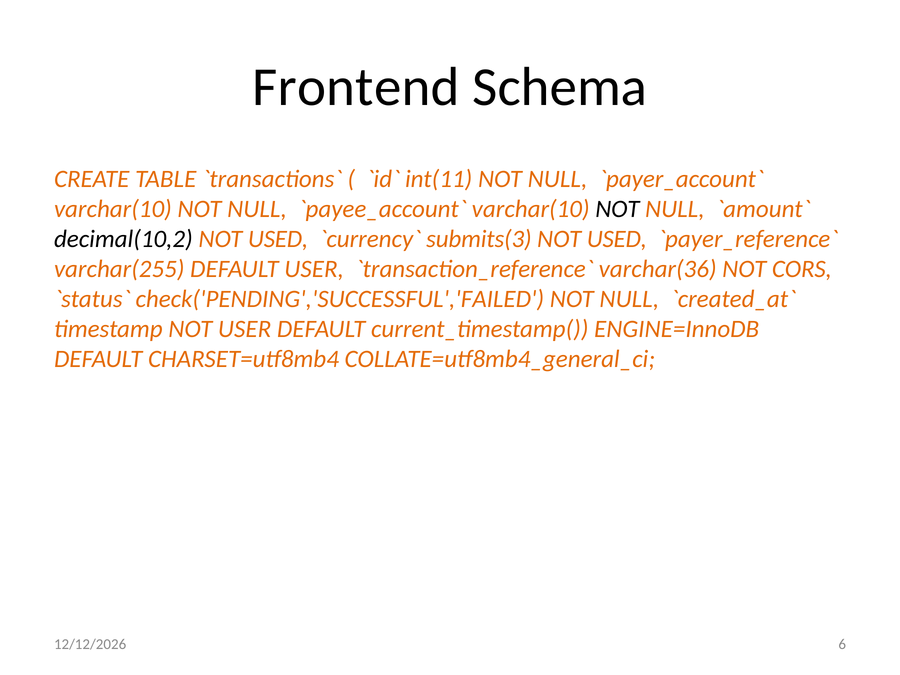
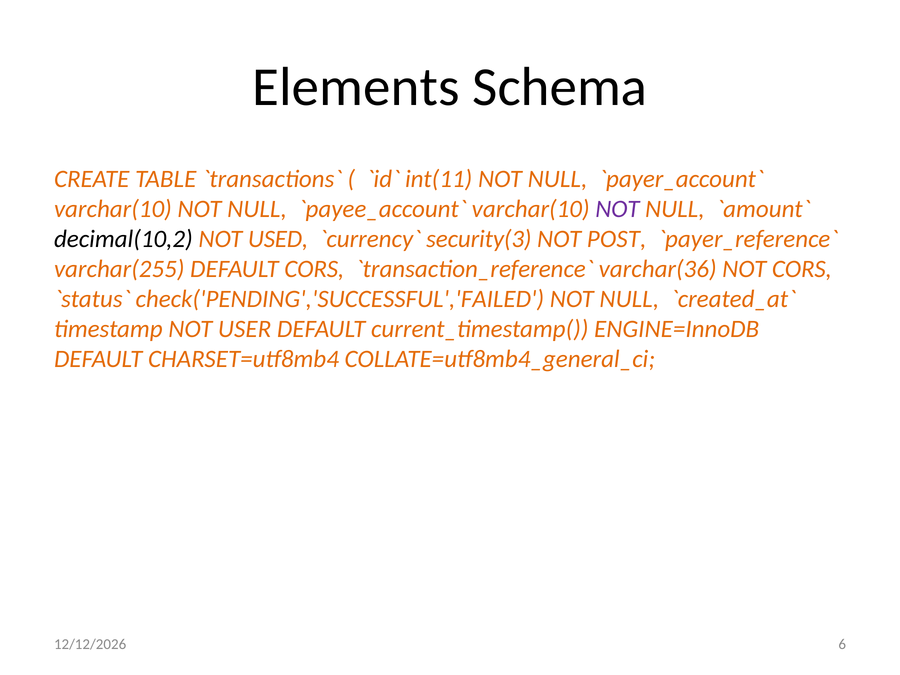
Frontend: Frontend -> Elements (356, 87)
NOT colour: black -> purple (617, 209)
submits(3: submits(3 -> security(3 (479, 239)
USED: USED -> POST (617, 239)
DEFAULT USER: USER -> CORS (314, 269)
